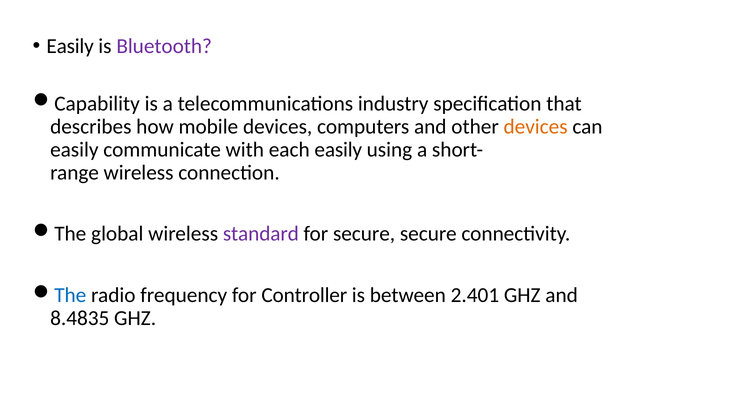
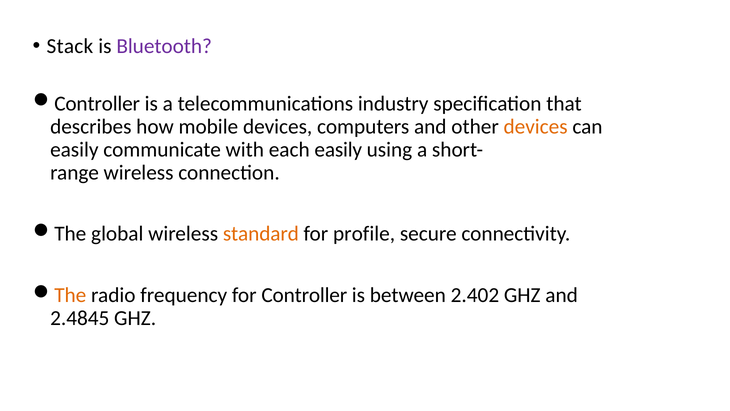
Easily: Easily -> Stack (70, 46)
Capability: Capability -> Controller (97, 103)
standard colour: purple -> orange (261, 234)
for secure: secure -> profile (364, 234)
The colour: blue -> orange (70, 295)
2.401: 2.401 -> 2.402 (475, 295)
8.4835: 8.4835 -> 2.4845 (80, 318)
